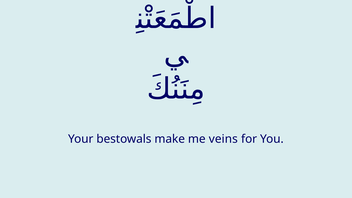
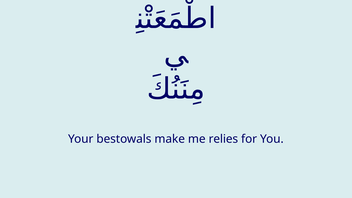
veins: veins -> relies (223, 139)
